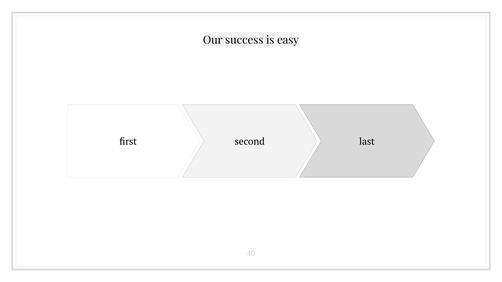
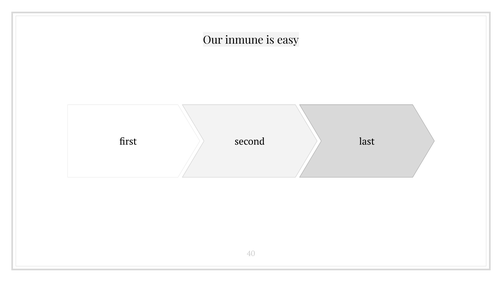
success: success -> inmune (244, 40)
